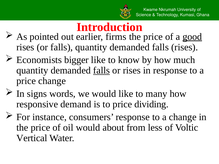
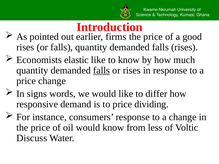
good underline: present -> none (192, 37)
bigger: bigger -> elastic (76, 60)
many: many -> differ (156, 94)
would about: about -> know (113, 128)
Vertical: Vertical -> Discuss (32, 138)
